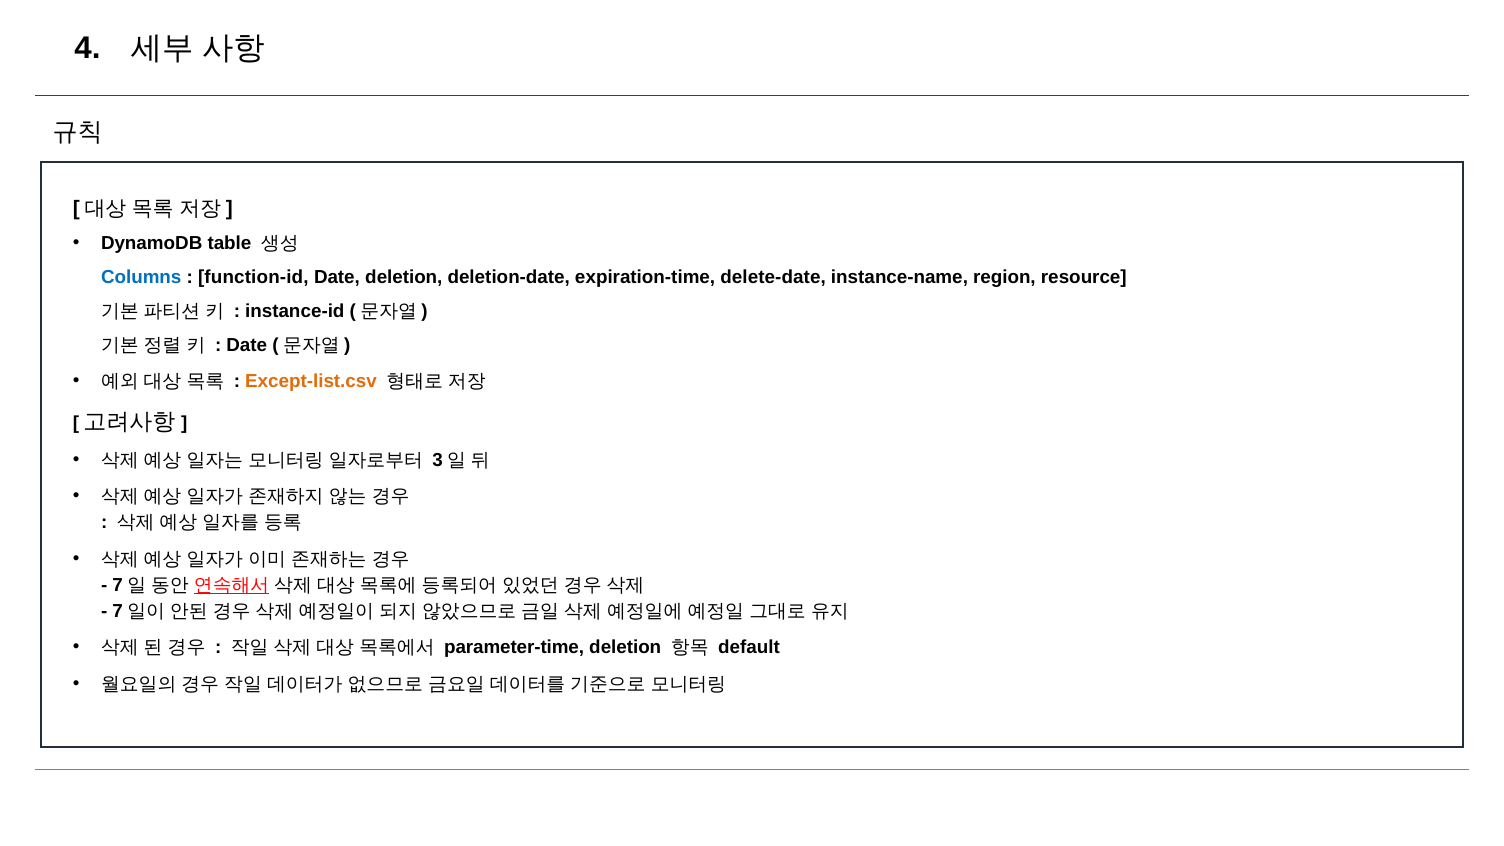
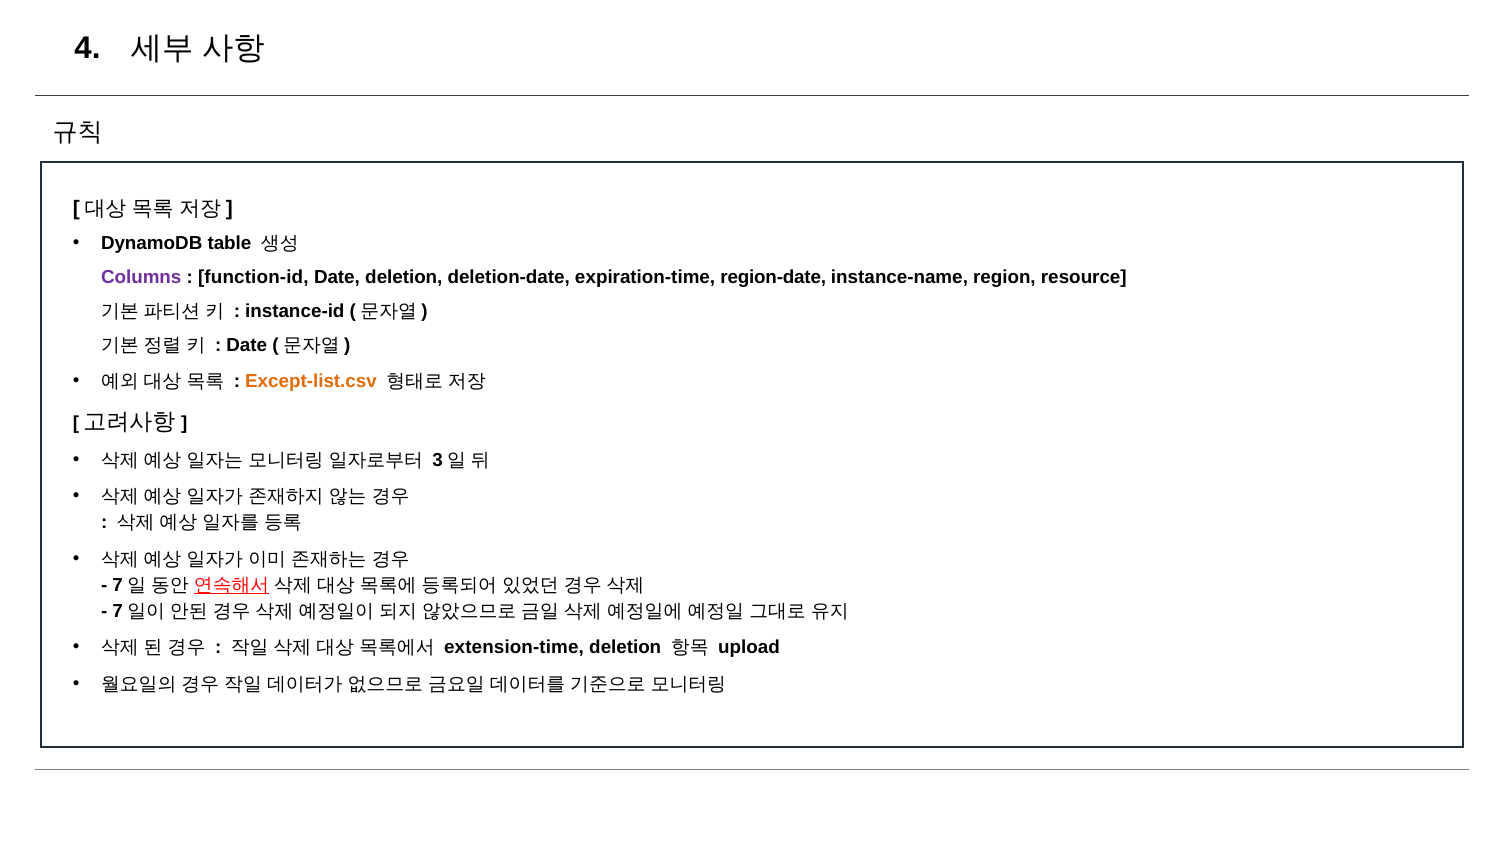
Columns colour: blue -> purple (141, 277)
delete-date: delete-date -> region-date (773, 277)
parameter-time: parameter-time -> extension-time (514, 647)
default: default -> upload (749, 647)
